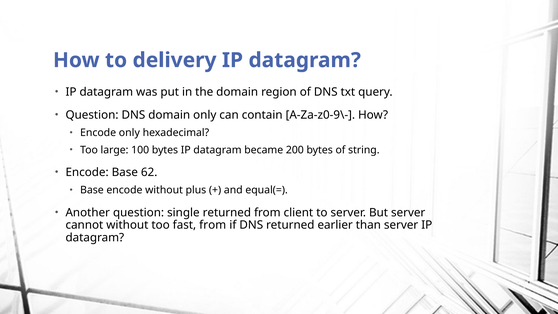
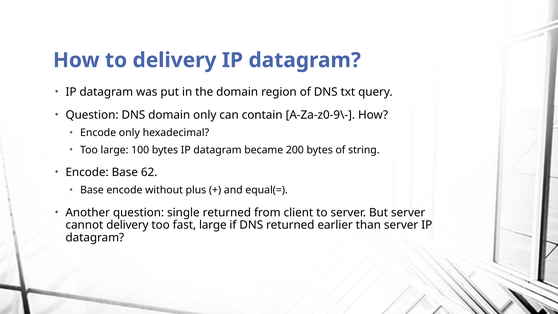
cannot without: without -> delivery (127, 225)
fast from: from -> large (213, 225)
